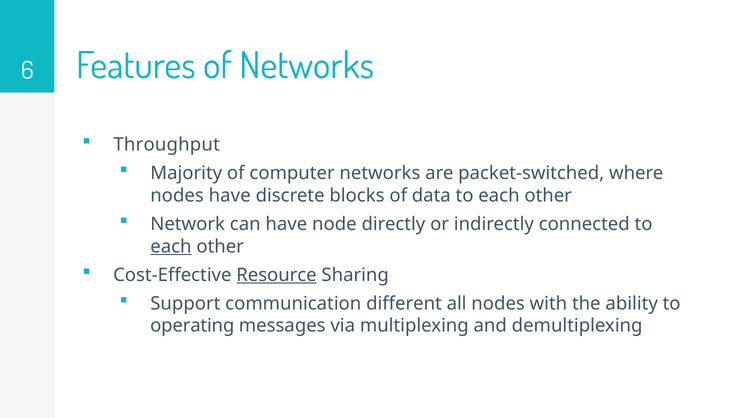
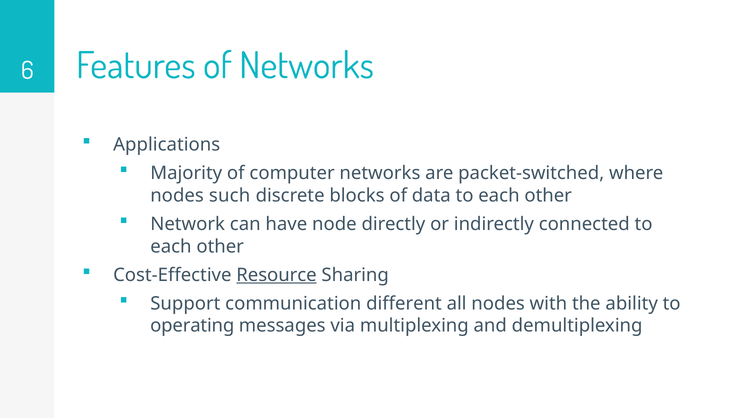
Throughput: Throughput -> Applications (167, 145)
nodes have: have -> such (230, 196)
each underline: present -> none (171, 246)
